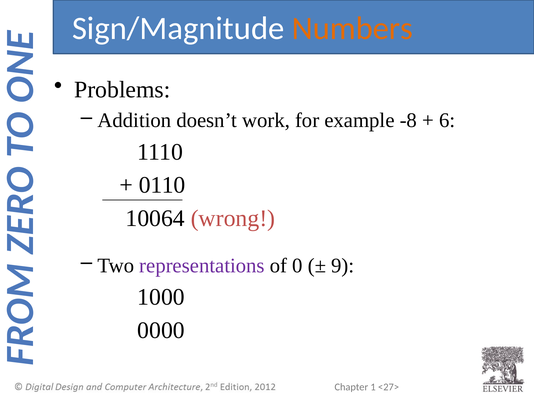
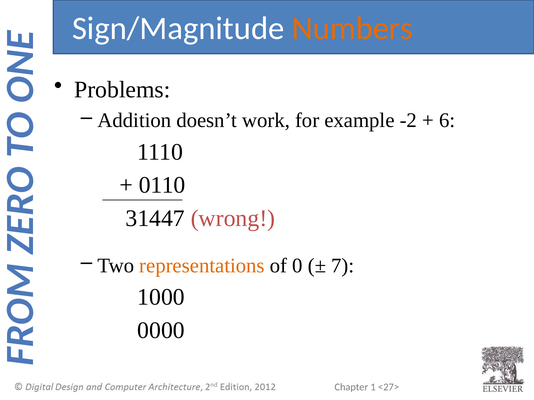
-8: -8 -> -2 (408, 120)
10064: 10064 -> 31447 (155, 219)
representations colour: purple -> orange (202, 266)
9: 9 -> 7 (343, 266)
